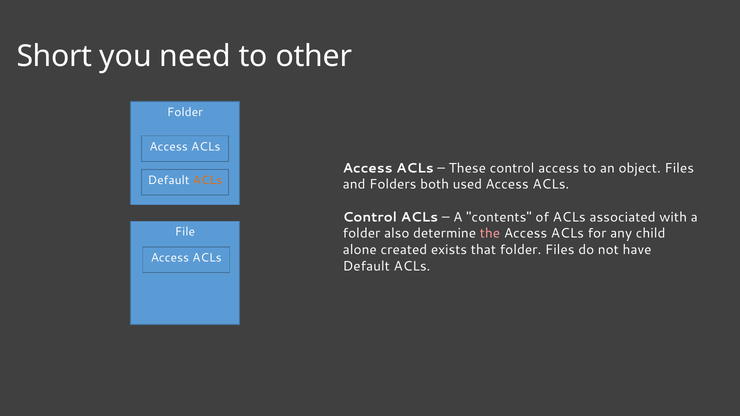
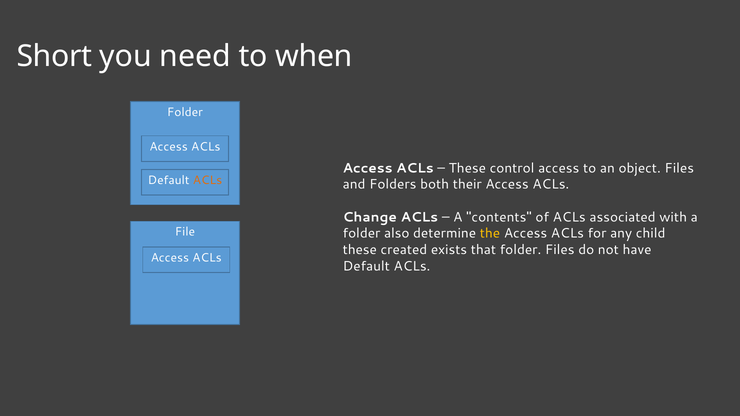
other: other -> when (314, 56)
used: used -> their (467, 185)
Control: Control -> Change (370, 217)
the colour: pink -> yellow (490, 233)
alone: alone -> these (360, 250)
